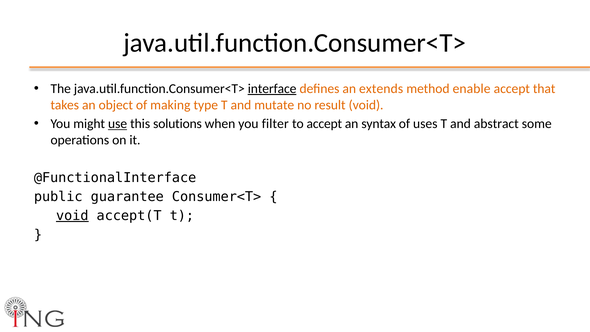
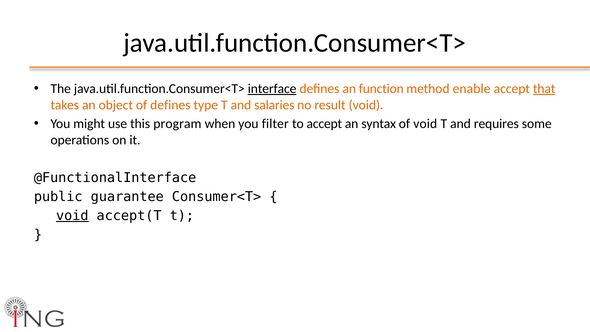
extends: extends -> function (381, 89)
that underline: none -> present (544, 89)
of making: making -> defines (170, 105)
mutate: mutate -> salaries (274, 105)
use underline: present -> none (118, 124)
solutions: solutions -> program (177, 124)
of uses: uses -> void (425, 124)
abstract: abstract -> requires (496, 124)
